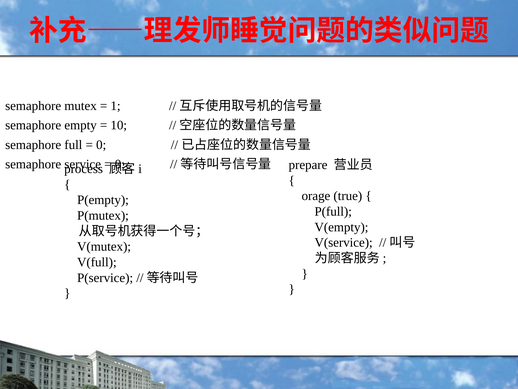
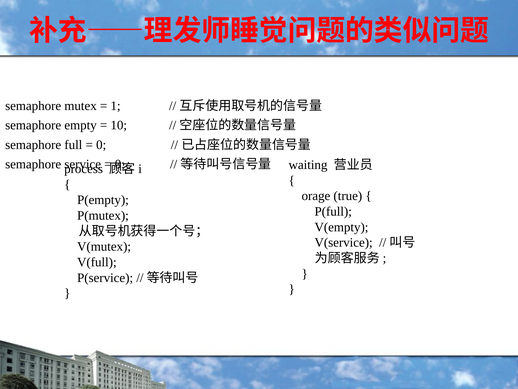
prepare: prepare -> waiting (308, 165)
